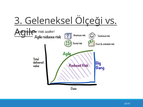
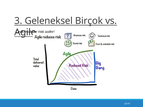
Ölçeği: Ölçeği -> Birçok (89, 21)
